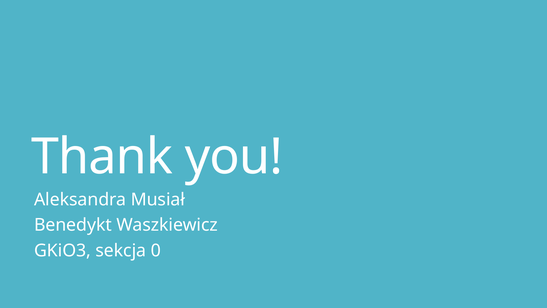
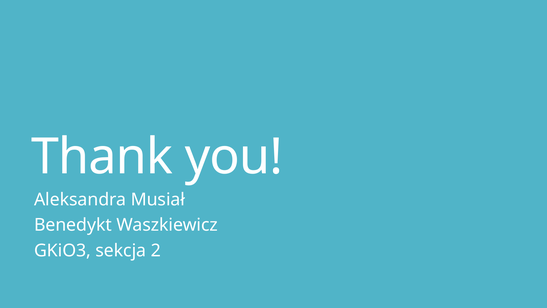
0: 0 -> 2 (156, 250)
